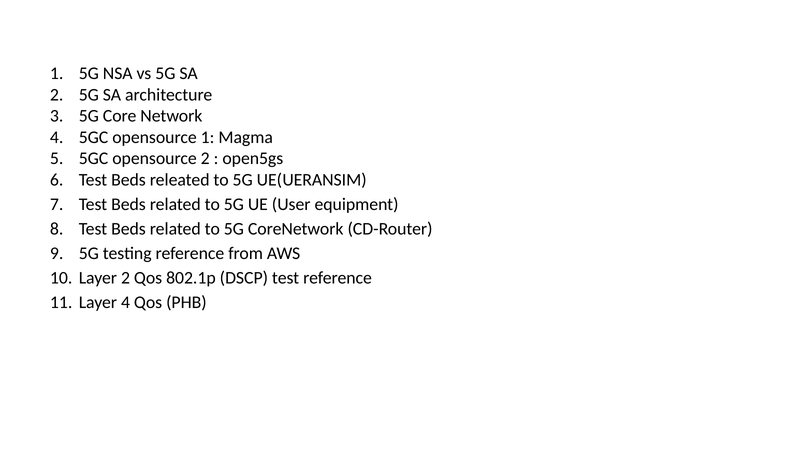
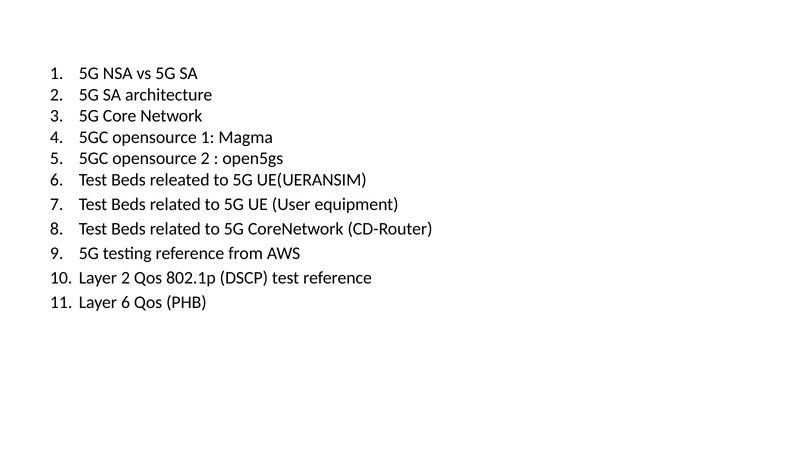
Layer 4: 4 -> 6 (126, 302)
